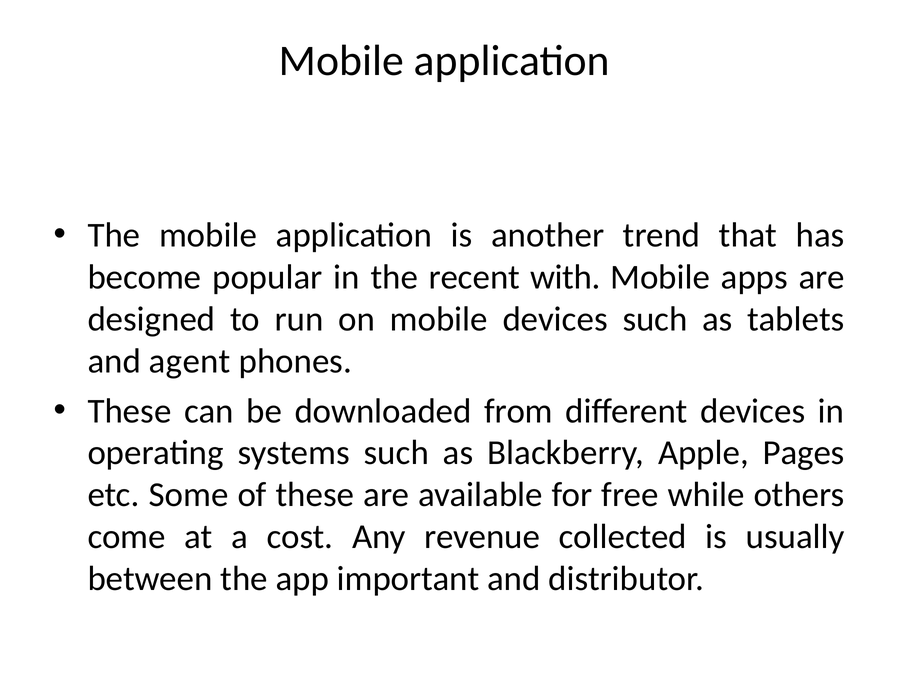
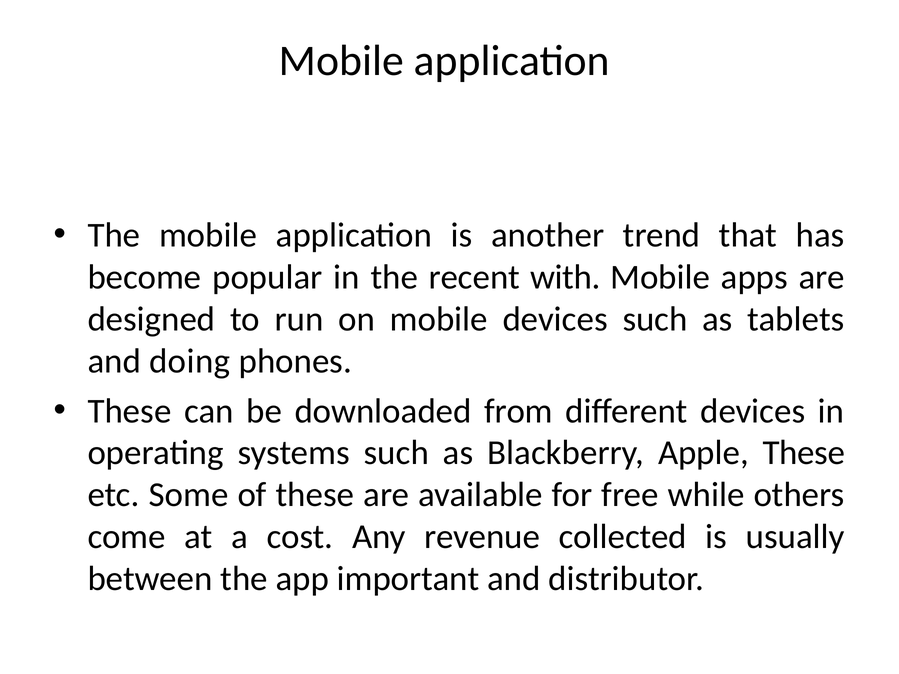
agent: agent -> doing (190, 361)
Apple Pages: Pages -> These (804, 453)
